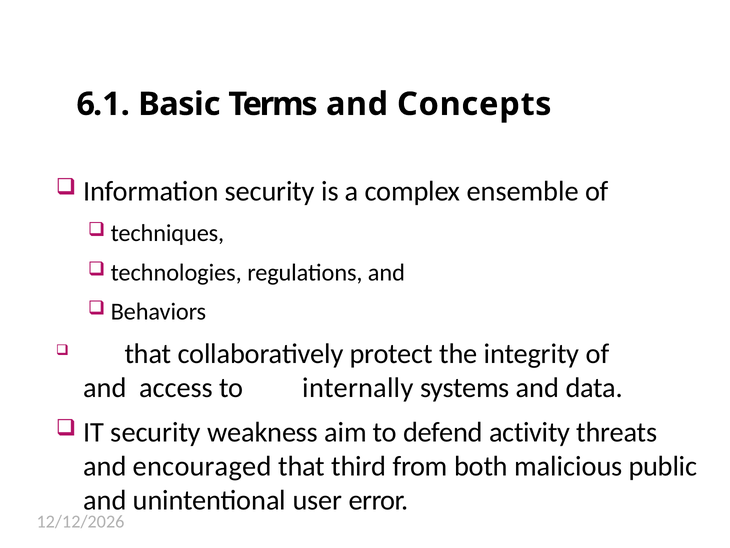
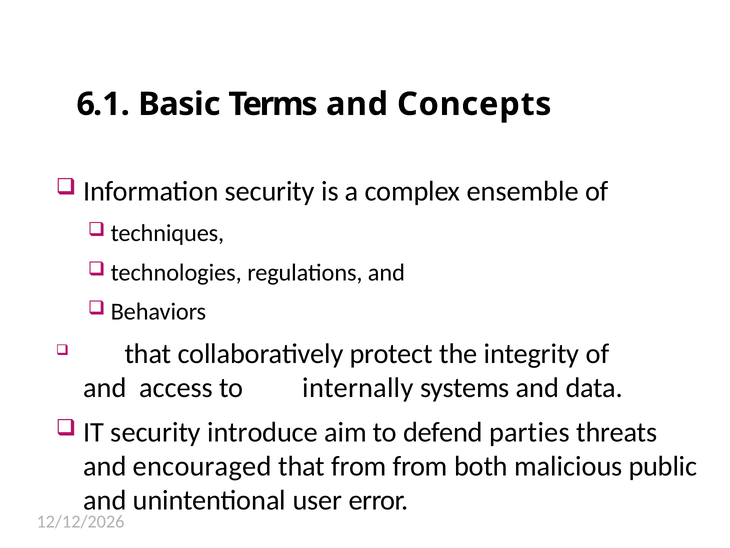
weakness: weakness -> introduce (263, 432)
activity: activity -> parties (529, 432)
that third: third -> from (359, 466)
